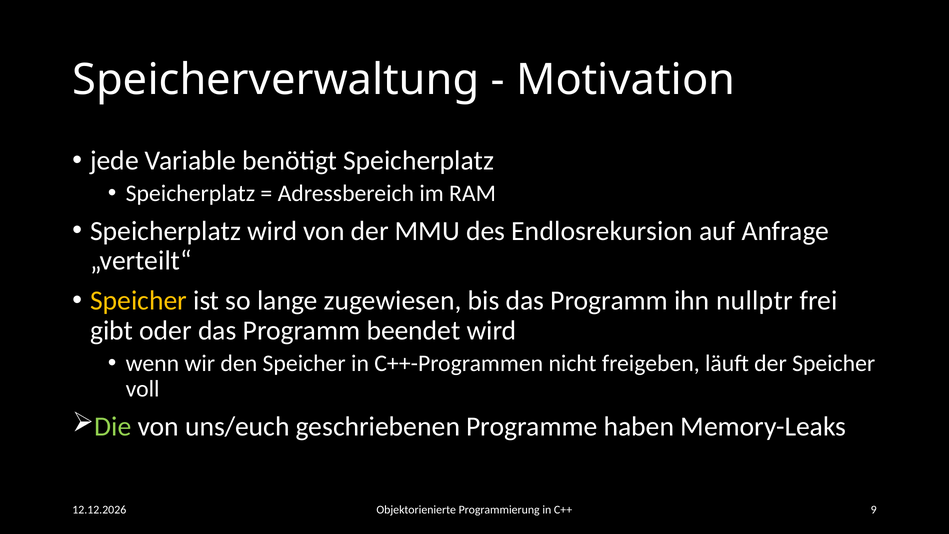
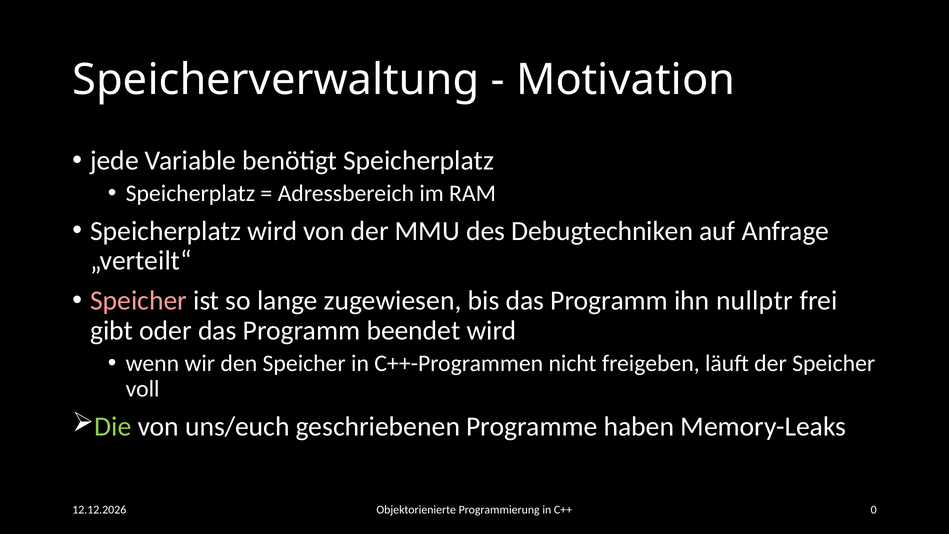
Endlosrekursion: Endlosrekursion -> Debugtechniken (602, 231)
Speicher colour: yellow -> pink (139, 300)
9: 9 -> 0 (874, 510)
